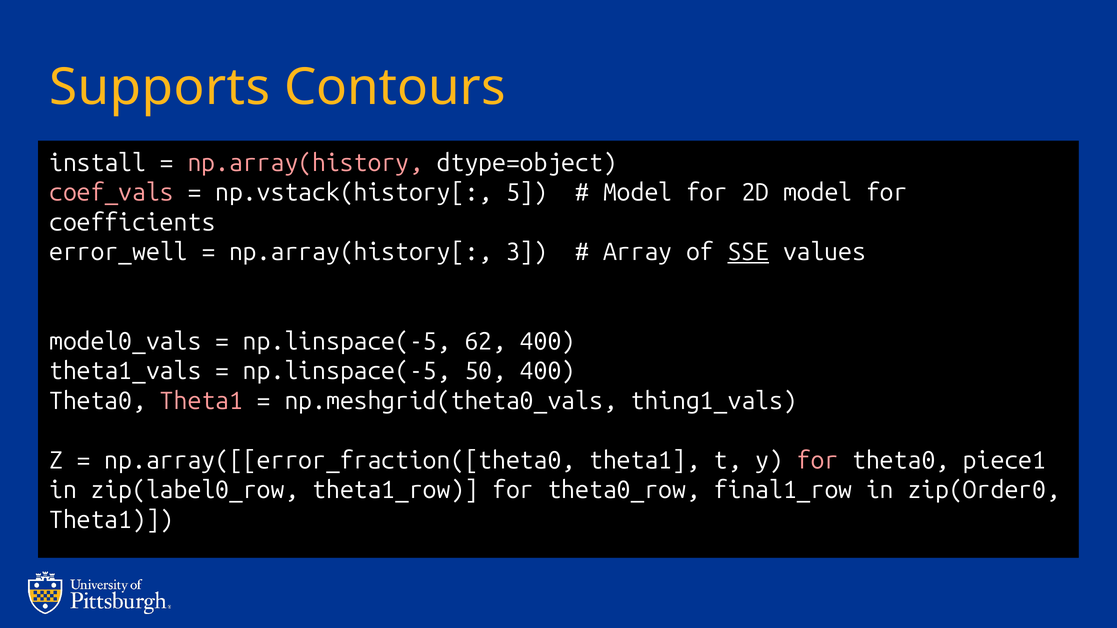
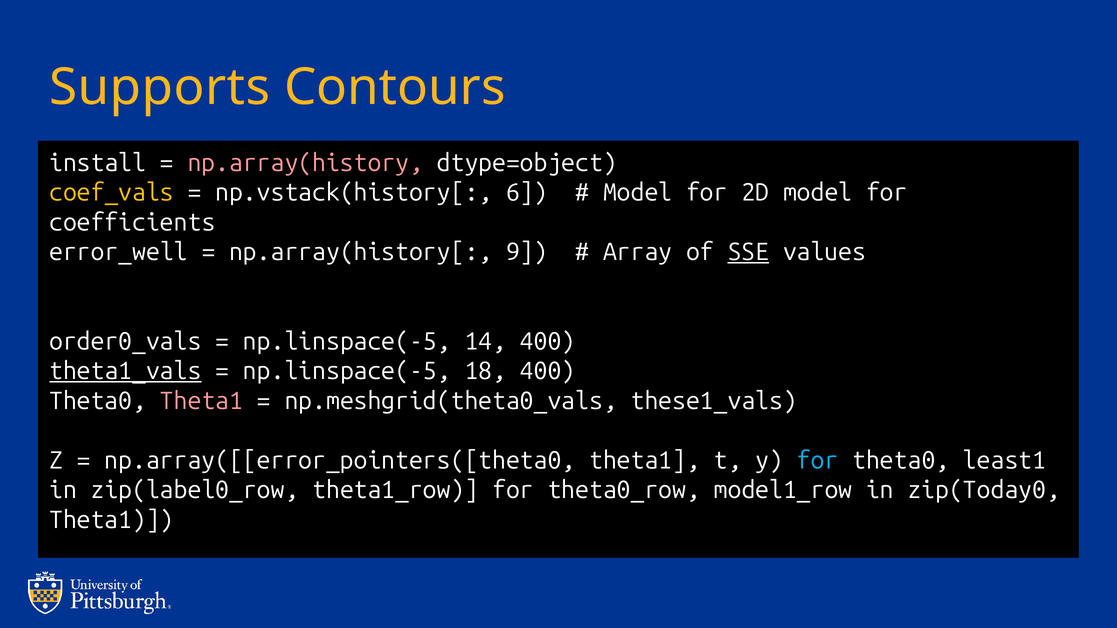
coef_vals colour: pink -> yellow (112, 193)
5: 5 -> 6 (527, 193)
3: 3 -> 9 (527, 252)
model0_vals: model0_vals -> order0_vals (125, 342)
62: 62 -> 14 (485, 342)
theta1_vals underline: none -> present (125, 371)
50: 50 -> 18 (485, 371)
thing1_vals: thing1_vals -> these1_vals (714, 401)
np.array([[error_fraction([theta0: np.array([[error_fraction([theta0 -> np.array([[error_pointers([theta0 (340, 461)
for colour: pink -> light blue (818, 461)
piece1: piece1 -> least1 (1005, 461)
final1_row: final1_row -> model1_row (783, 490)
zip(Order0: zip(Order0 -> zip(Today0 (984, 490)
